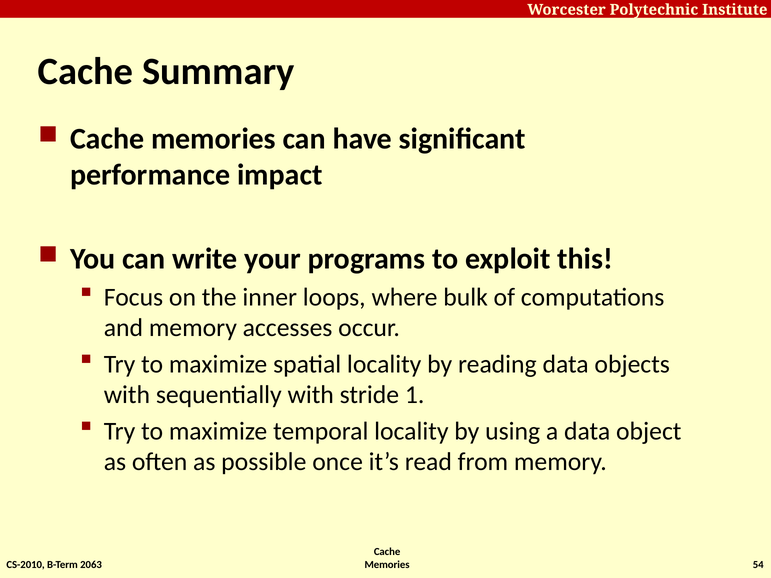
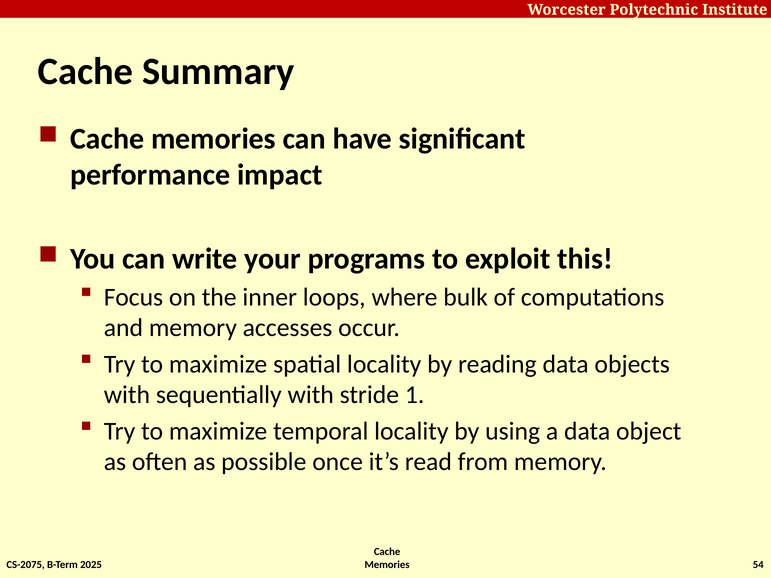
CS-2010: CS-2010 -> CS-2075 (26, 565)
2063: 2063 -> 2025 (91, 565)
